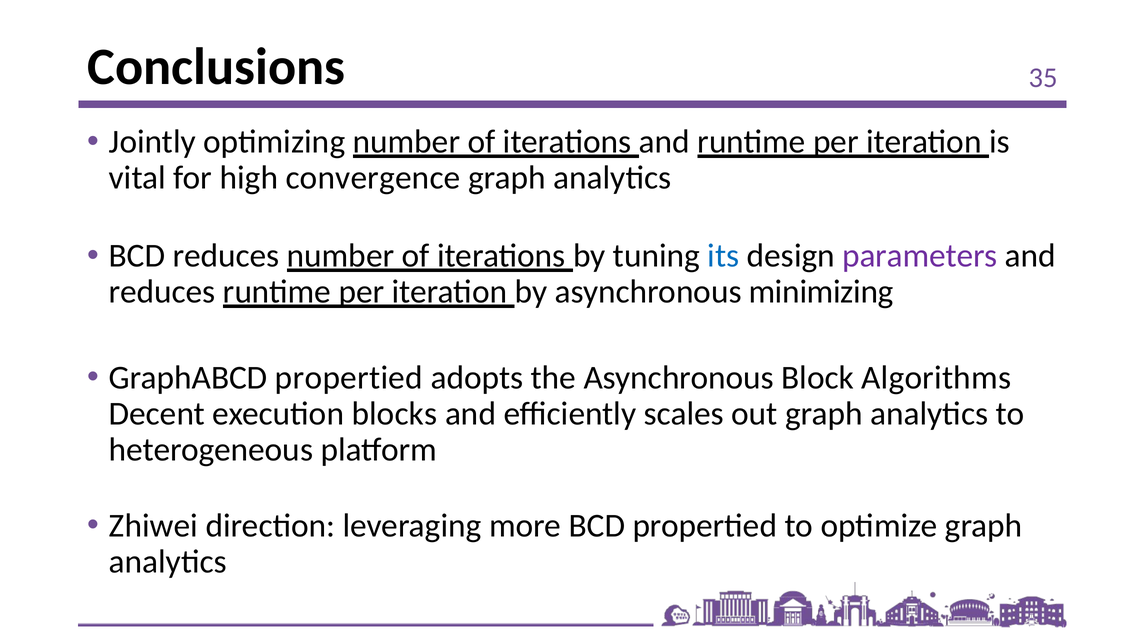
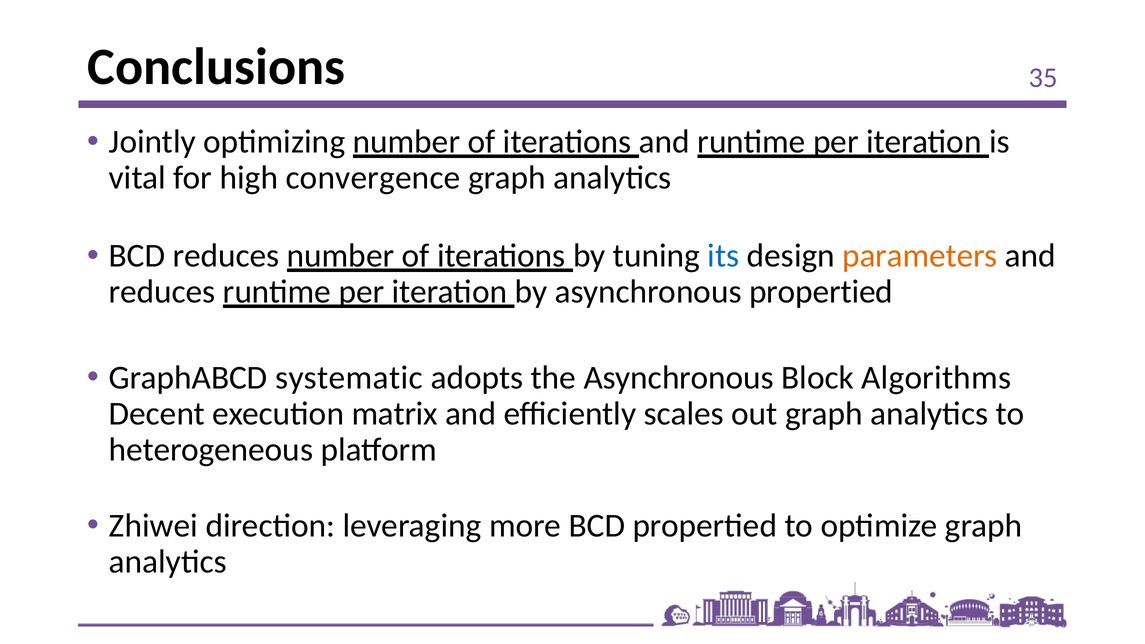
parameters colour: purple -> orange (920, 256)
asynchronous minimizing: minimizing -> propertied (821, 292)
GraphABCD propertied: propertied -> systematic (349, 378)
blocks: blocks -> matrix (395, 414)
